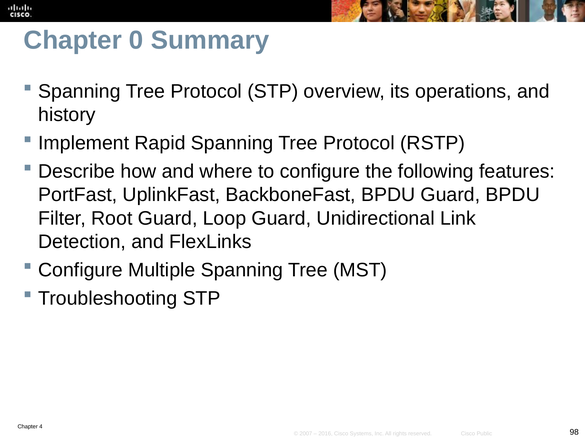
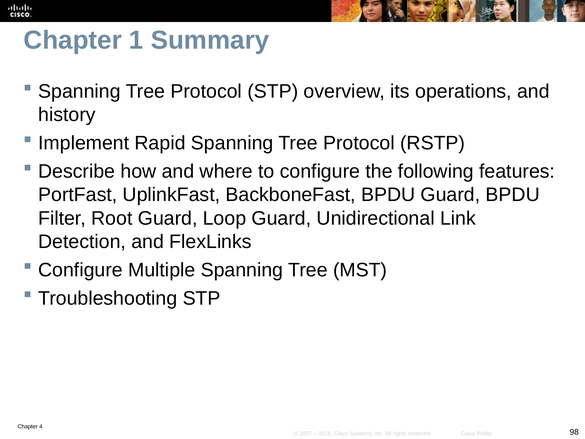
0: 0 -> 1 (136, 40)
